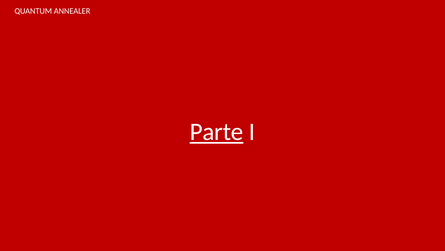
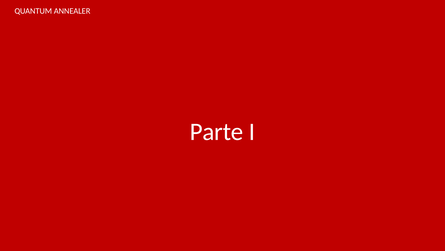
Parte underline: present -> none (217, 132)
